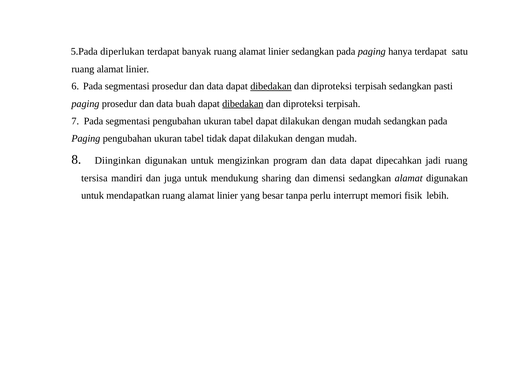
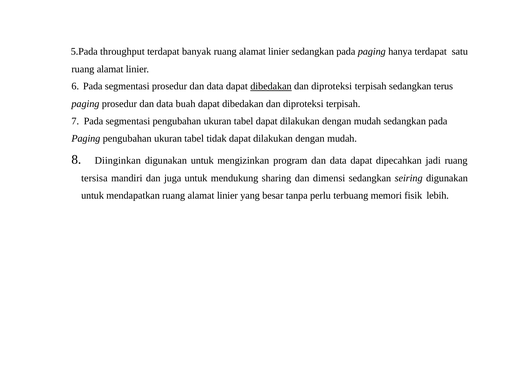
diperlukan: diperlukan -> throughput (122, 52)
pasti: pasti -> terus (443, 86)
dibedakan underline: present -> none (243, 104)
sedangkan alamat: alamat -> seiring (409, 178)
interrupt: interrupt -> terbuang (351, 196)
